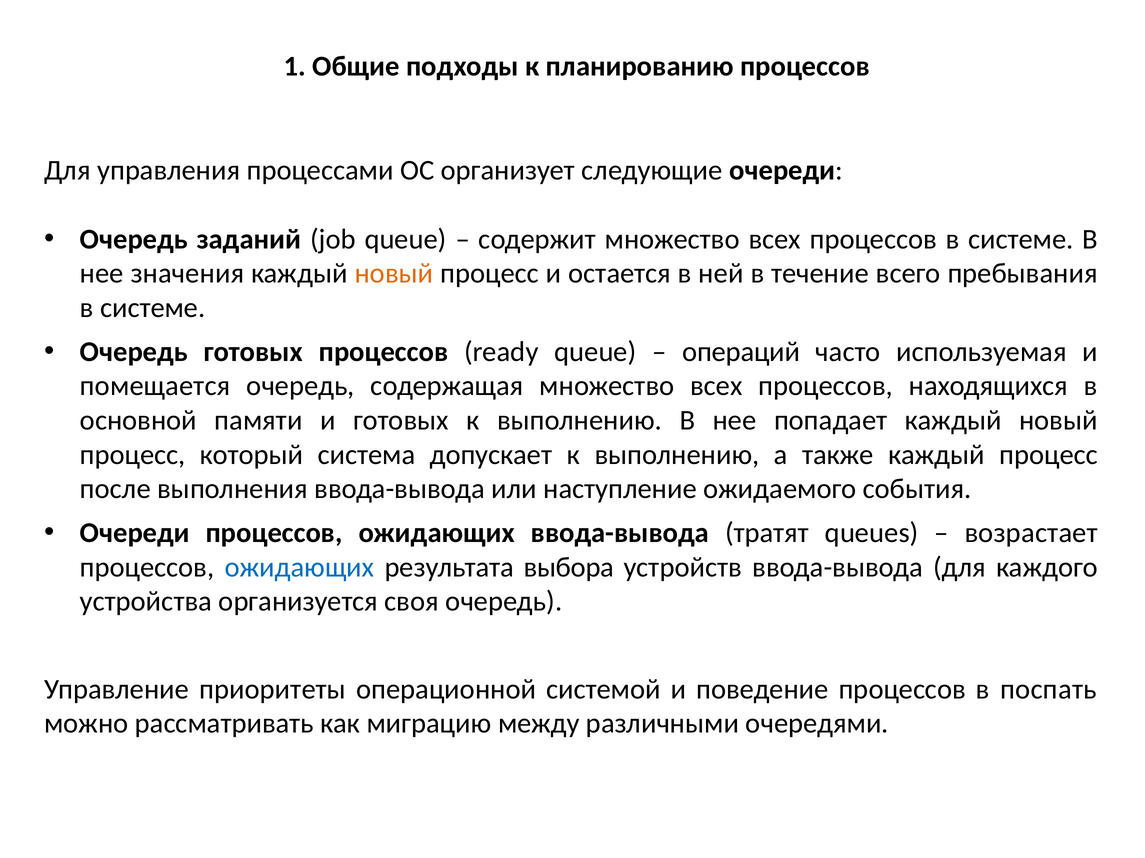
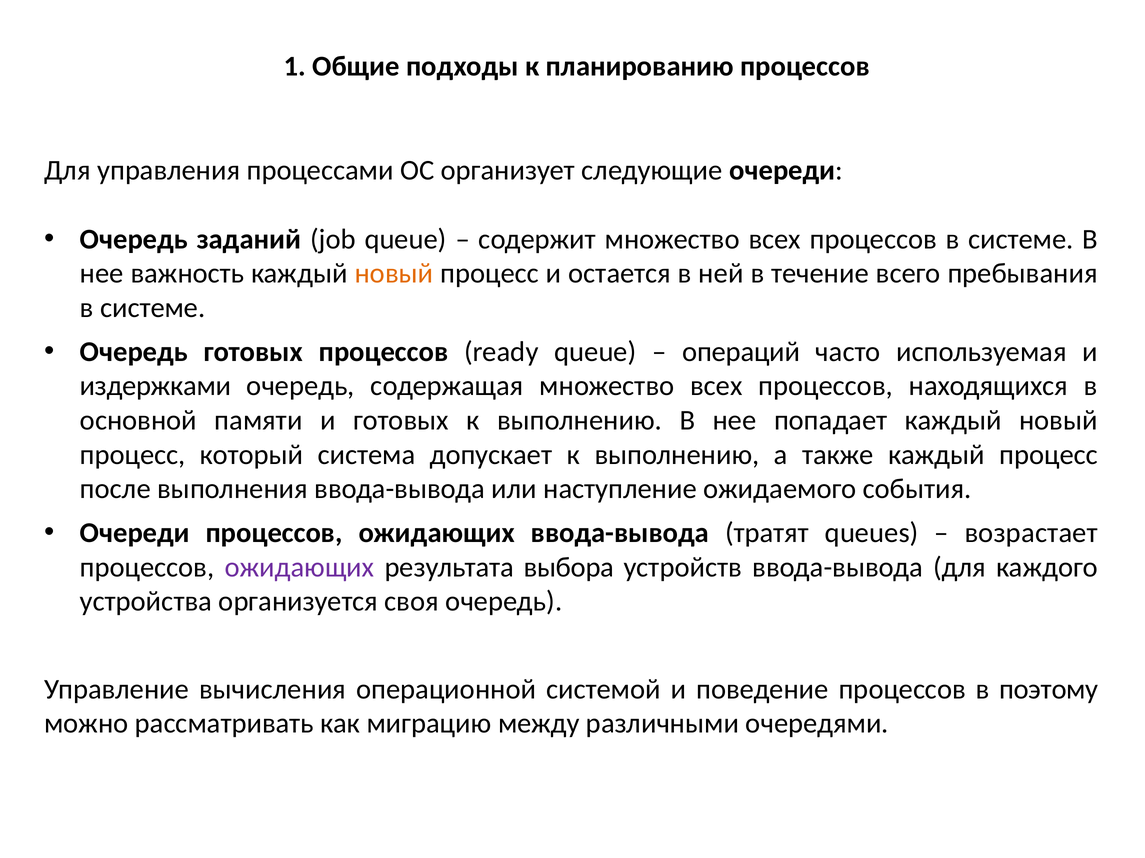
значения: значения -> важность (187, 274)
помещается: помещается -> издержками (155, 386)
ожидающих colour: blue -> purple (299, 568)
приоритеты: приоритеты -> вычисления (273, 690)
поспать: поспать -> поэтому (1049, 690)
